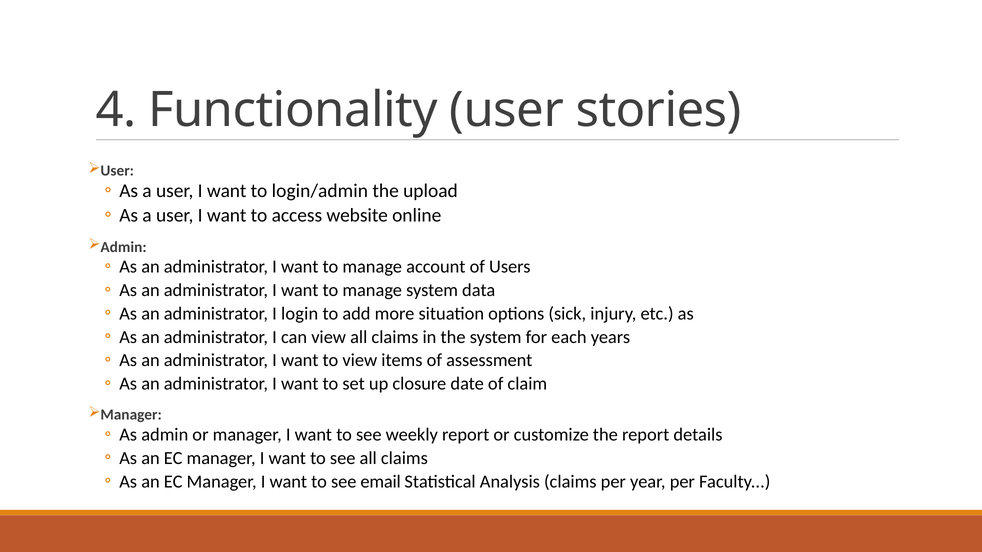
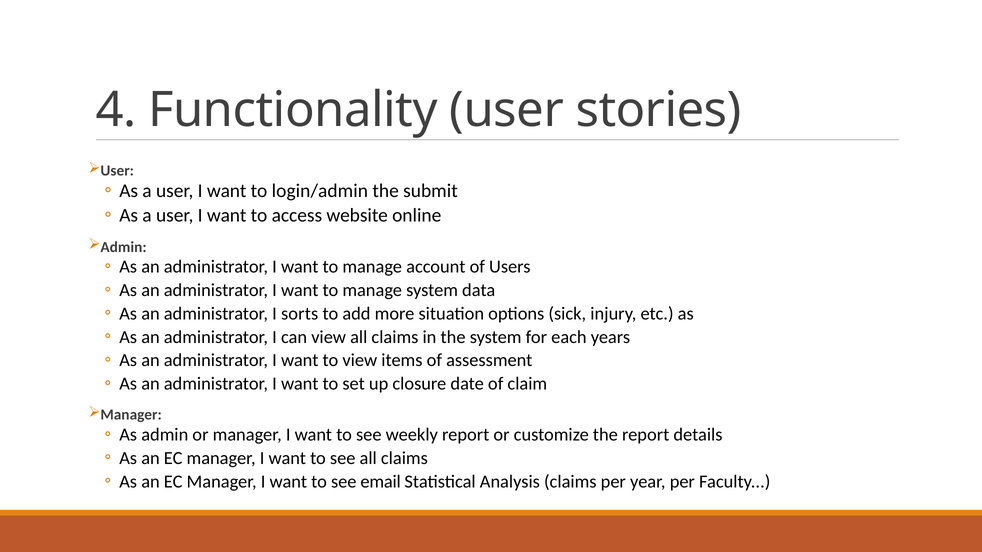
upload: upload -> submit (430, 191)
login: login -> sorts (300, 314)
